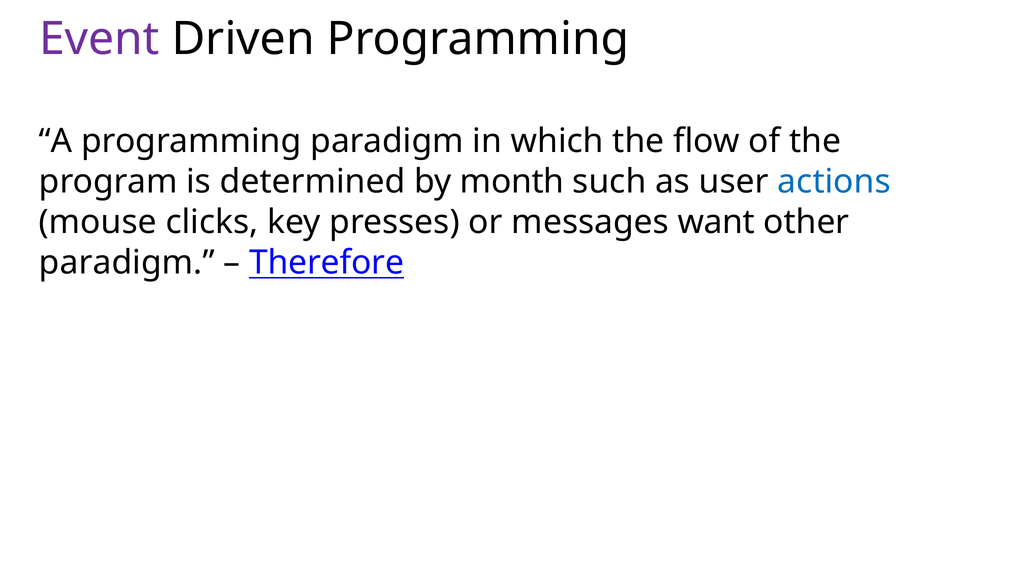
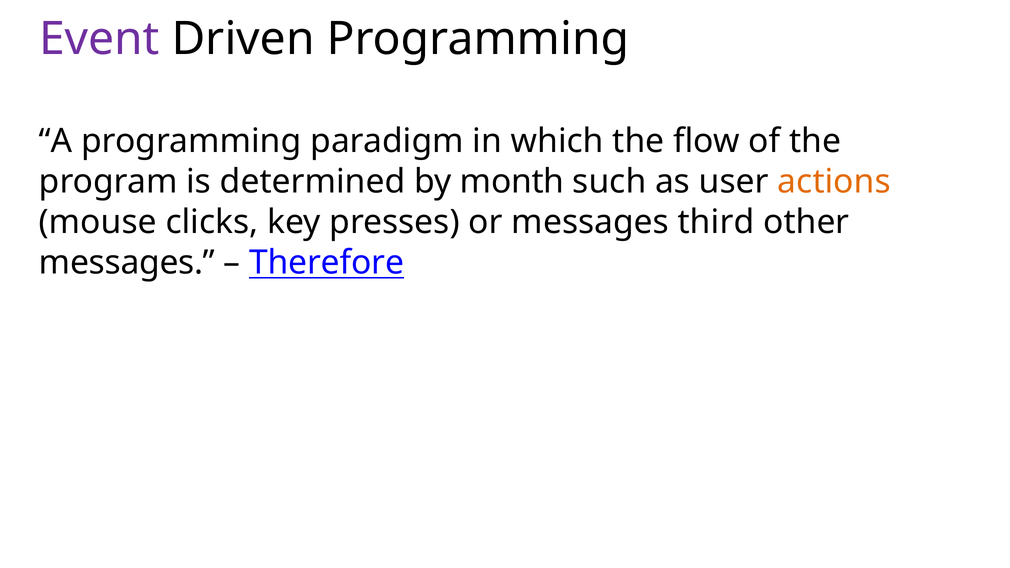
actions colour: blue -> orange (834, 182)
want: want -> third (716, 222)
paradigm: paradigm -> messages (127, 263)
